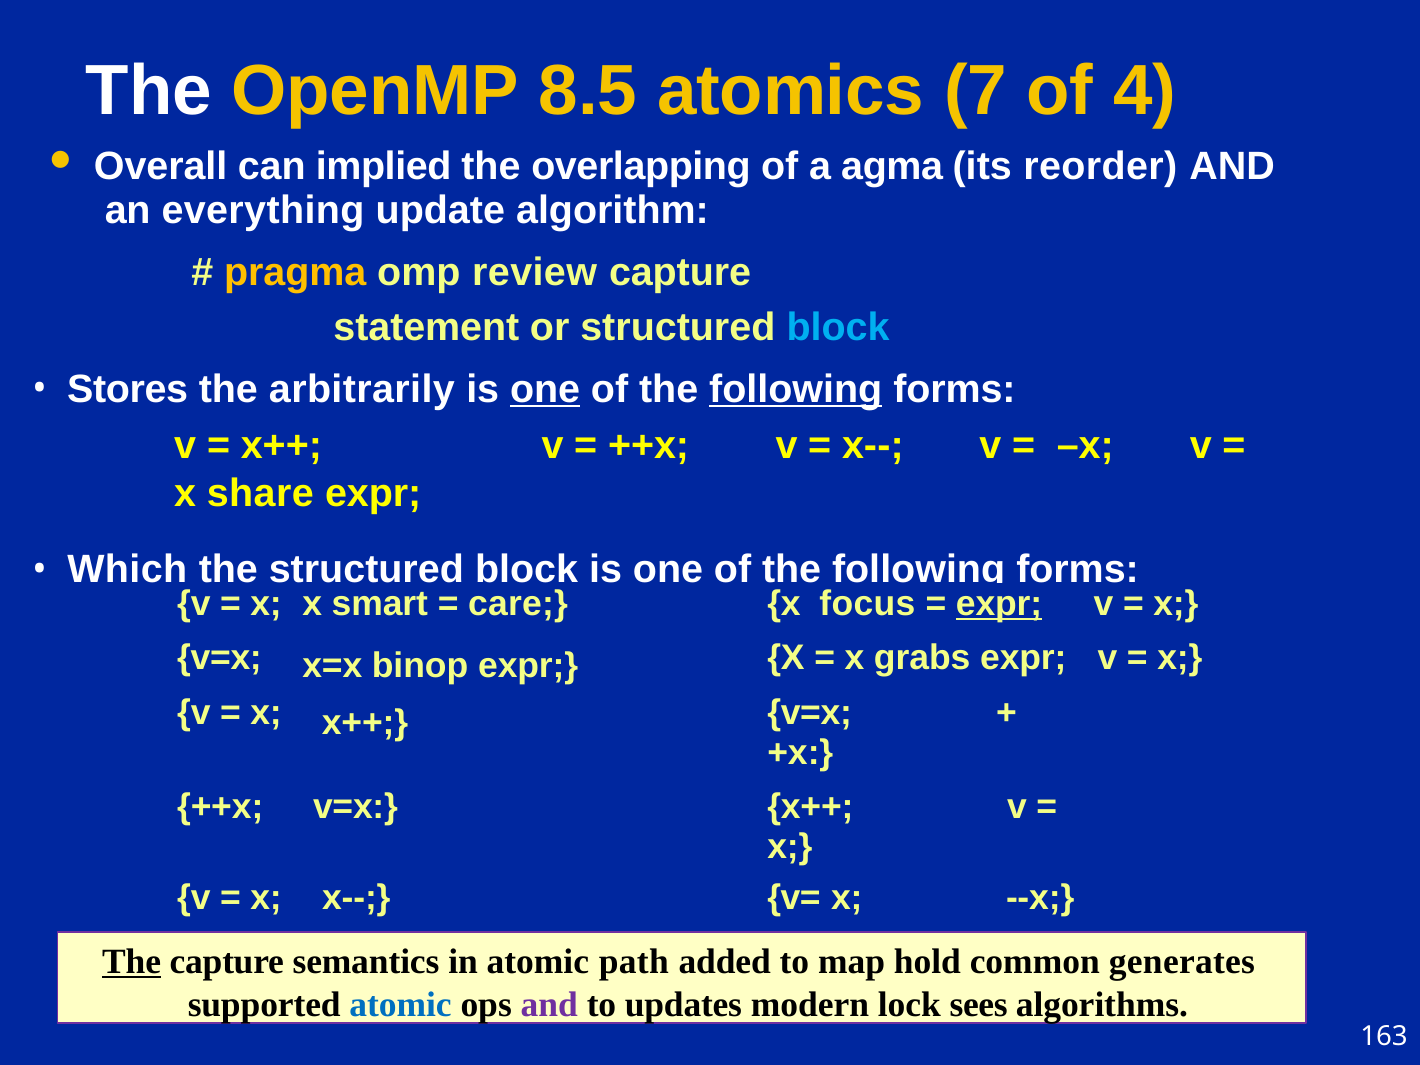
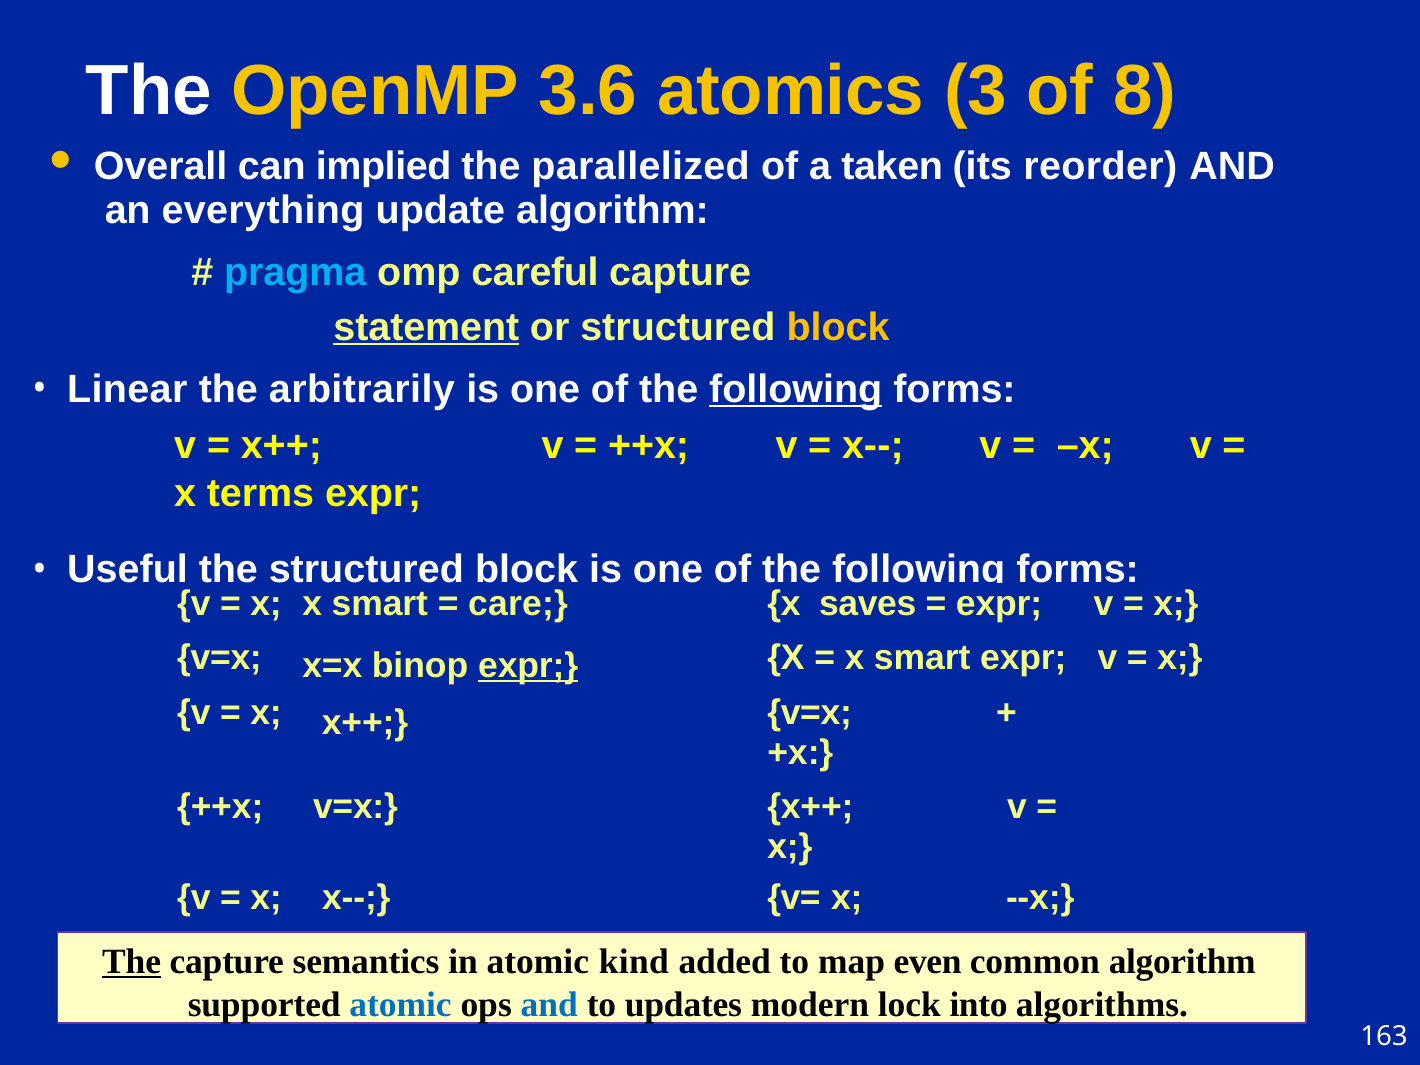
8.5: 8.5 -> 3.6 (588, 91)
7: 7 -> 3 (976, 91)
4: 4 -> 8 (1145, 91)
overlapping: overlapping -> parallelized (641, 166)
agma: agma -> taken (892, 166)
pragma colour: yellow -> light blue (295, 272)
review: review -> careful (535, 272)
statement underline: none -> present (426, 327)
block colour: light blue -> yellow (838, 327)
Stores: Stores -> Linear (127, 389)
one underline: present -> none (545, 389)
share: share -> terms (261, 493)
Which: Which -> Useful (127, 570)
focus: focus -> saves (868, 603)
expr underline: present -> none (999, 603)
grabs: grabs -> smart (922, 658)
expr underline: none -> present (528, 665)
path: path -> kind (634, 962)
hold: hold -> even (928, 962)
generates: generates -> algorithm (1182, 962)
and colour: purple -> blue (549, 1004)
sees: sees -> into (979, 1004)
